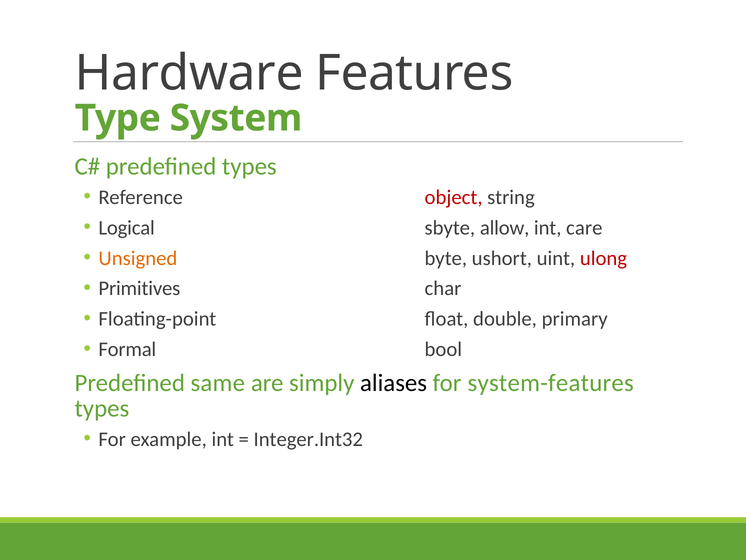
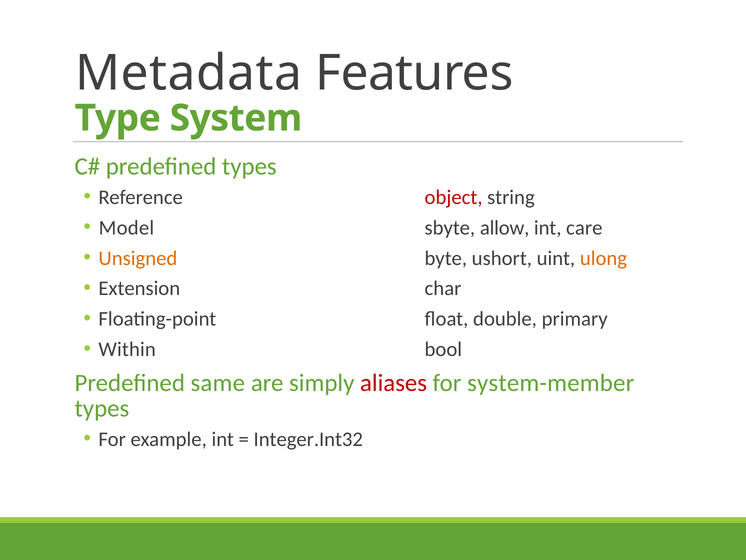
Hardware: Hardware -> Metadata (189, 73)
Logical: Logical -> Model (126, 227)
ulong colour: red -> orange (603, 258)
Primitives: Primitives -> Extension (139, 288)
Formal: Formal -> Within (127, 349)
aliases colour: black -> red (394, 383)
system-features: system-features -> system-member (551, 383)
